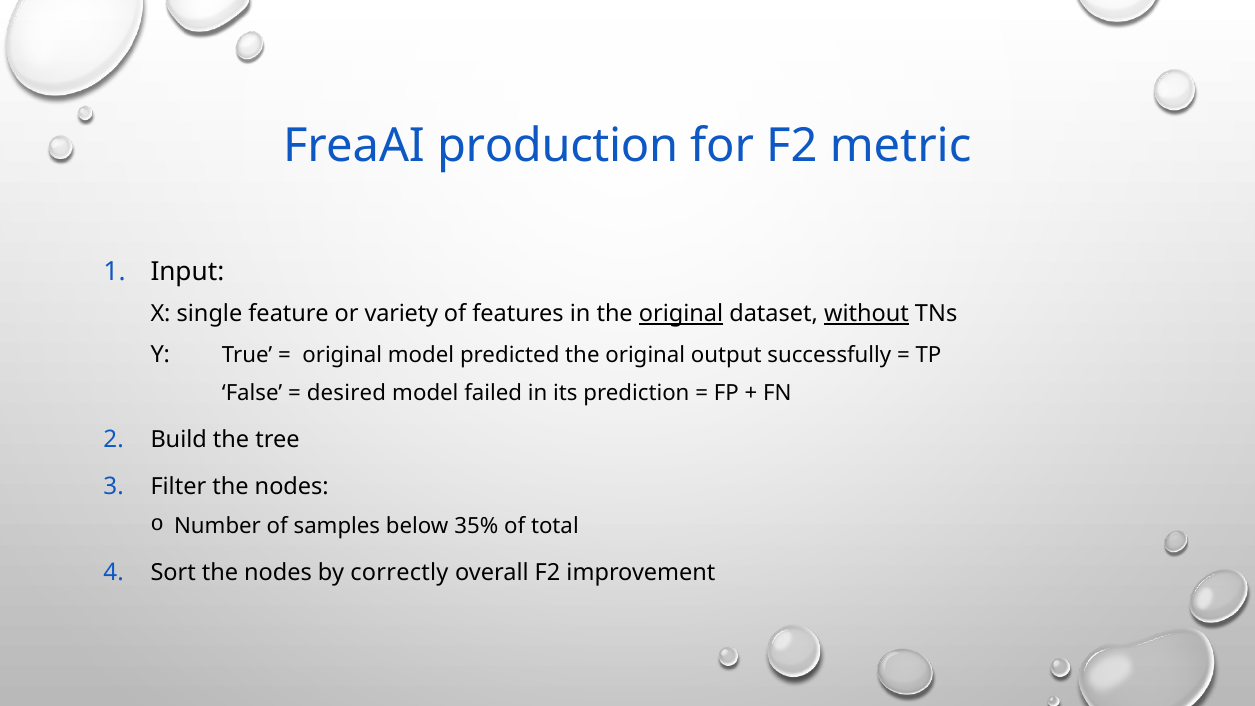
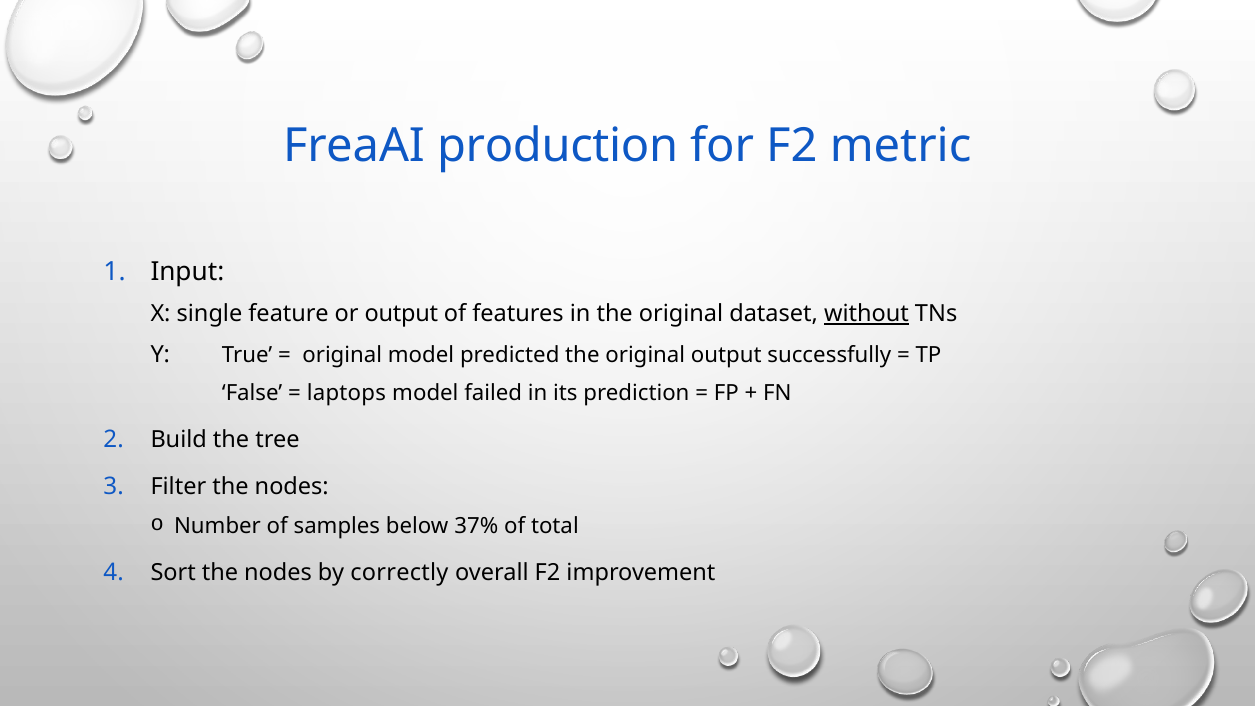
or variety: variety -> output (401, 314)
original underline: present -> none (681, 314)
desired: desired -> laptops (346, 394)
35%: 35% -> 37% (476, 526)
